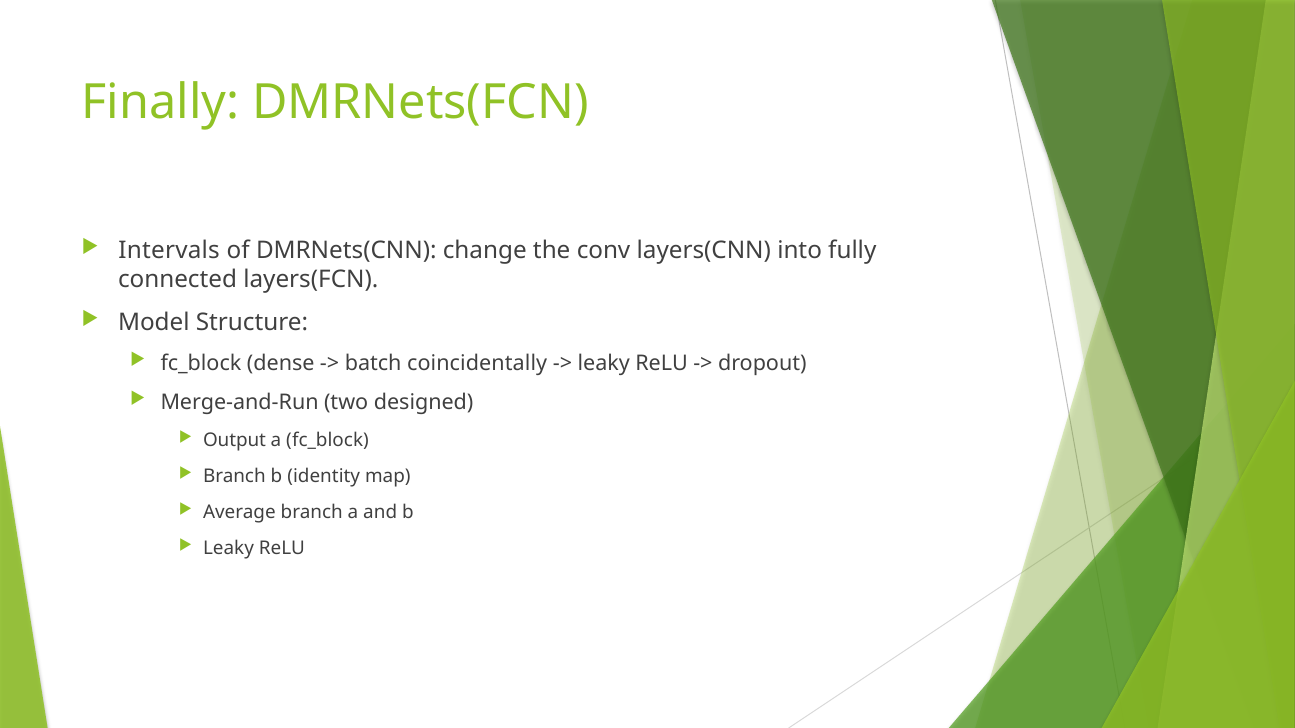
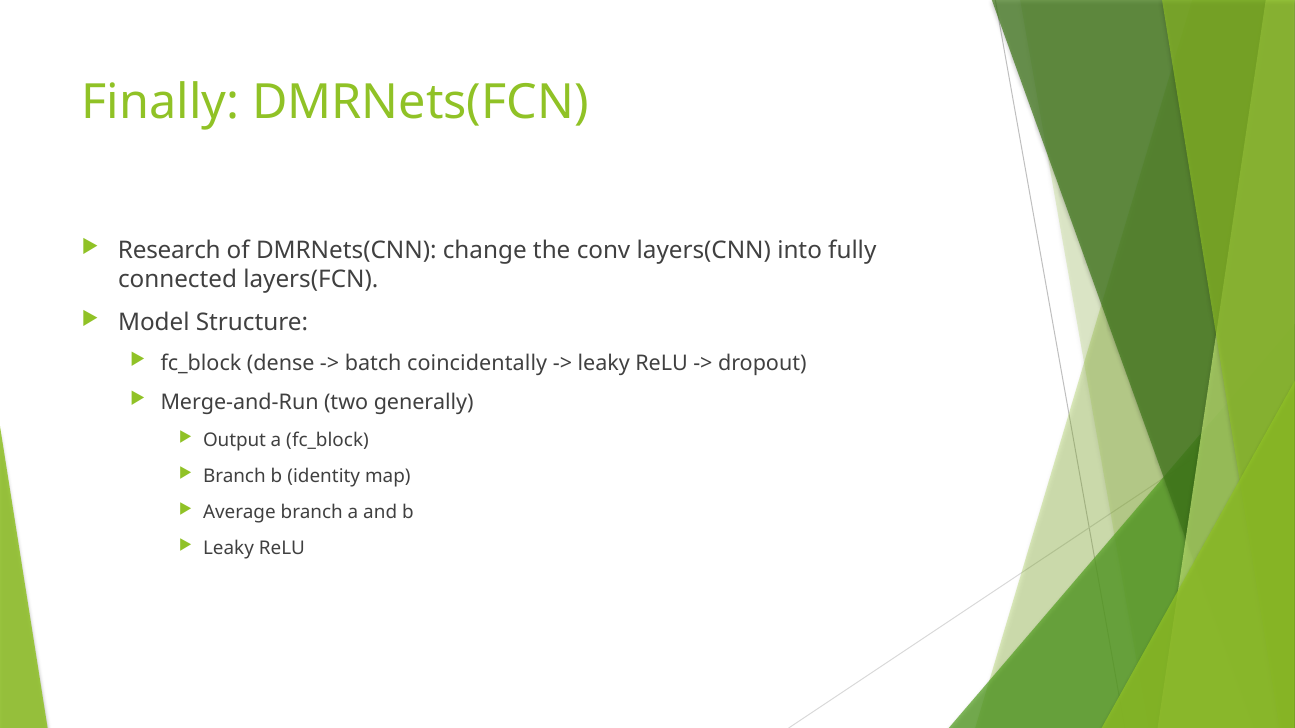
Intervals: Intervals -> Research (169, 251)
designed: designed -> generally (424, 403)
